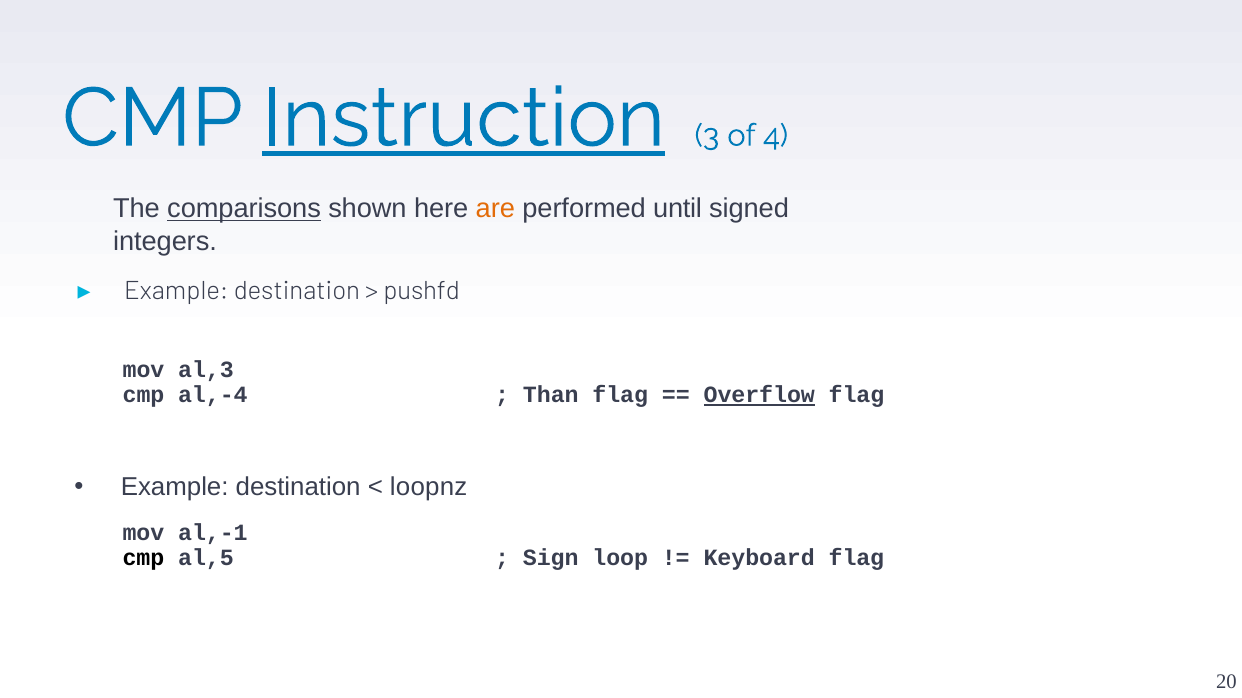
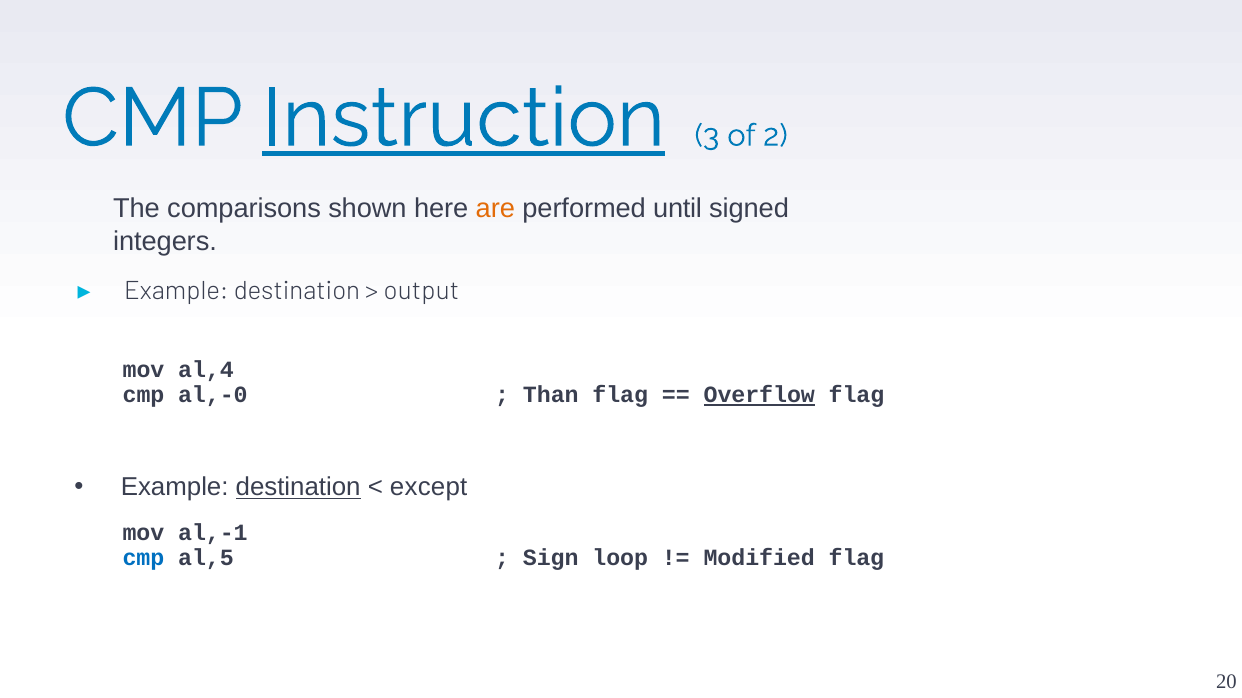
4: 4 -> 2 (775, 136)
comparisons underline: present -> none (244, 209)
pushfd: pushfd -> output (421, 292)
al,3: al,3 -> al,4 (206, 370)
al,-4: al,-4 -> al,-0 (213, 395)
destination underline: none -> present (298, 488)
loopnz: loopnz -> except (429, 488)
cmp colour: black -> blue (143, 558)
Keyboard: Keyboard -> Modified (759, 558)
